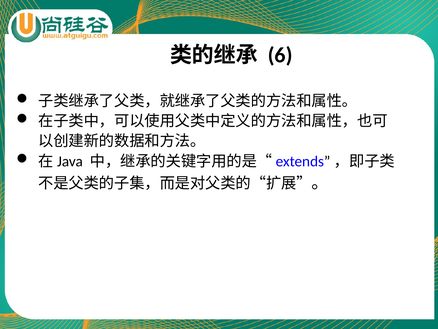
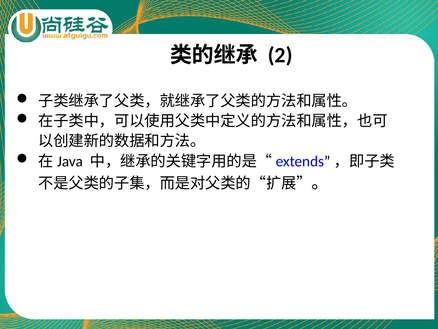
6: 6 -> 2 (280, 55)
